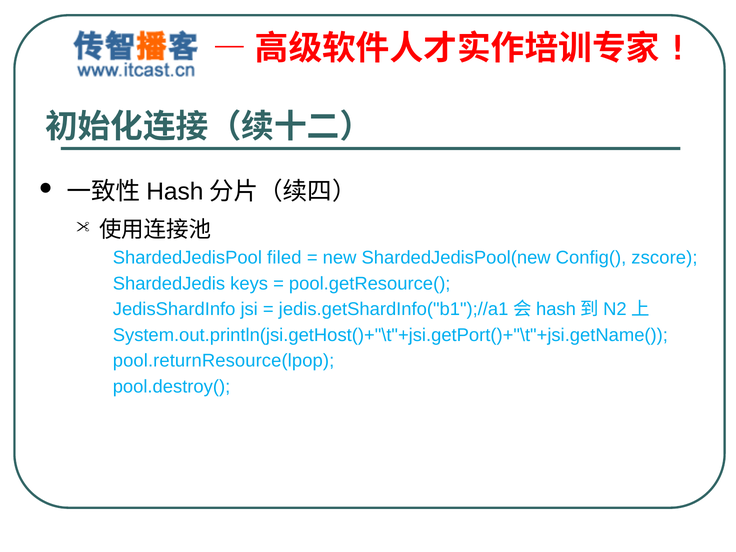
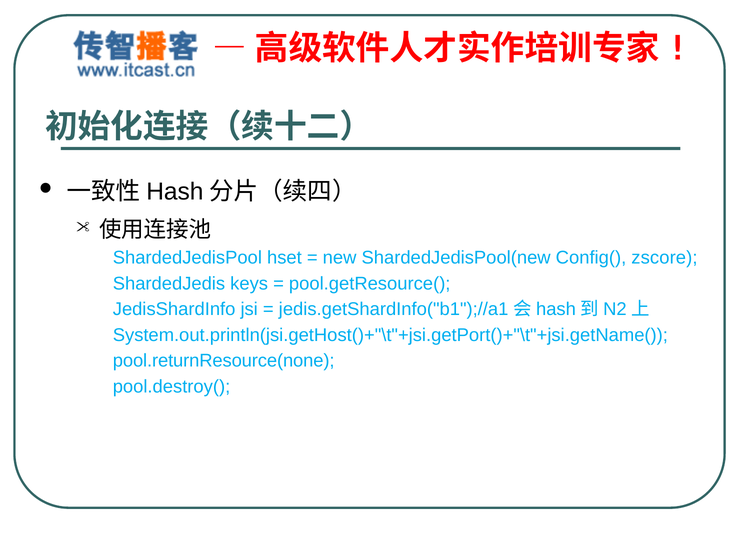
filed: filed -> hset (284, 258)
pool.returnResource(lpop: pool.returnResource(lpop -> pool.returnResource(none (224, 361)
